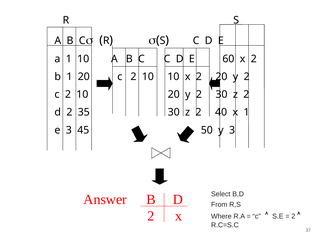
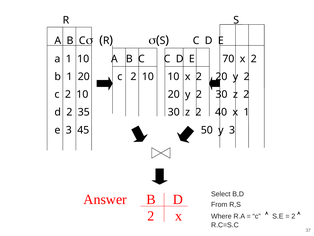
60: 60 -> 70 (228, 59)
